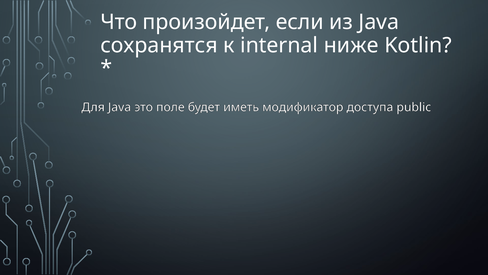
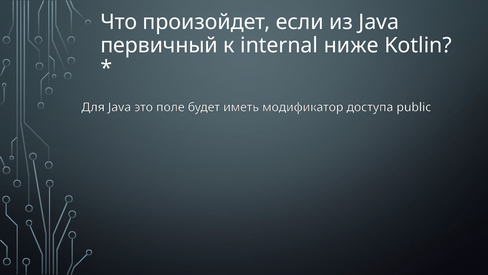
сохранятся: сохранятся -> первичный (159, 45)
